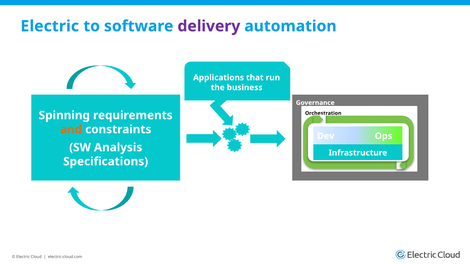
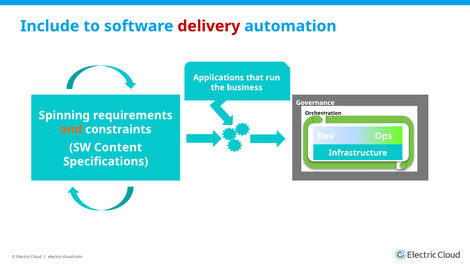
Electric: Electric -> Include (50, 26)
delivery colour: purple -> red (209, 26)
Analysis: Analysis -> Content (118, 148)
